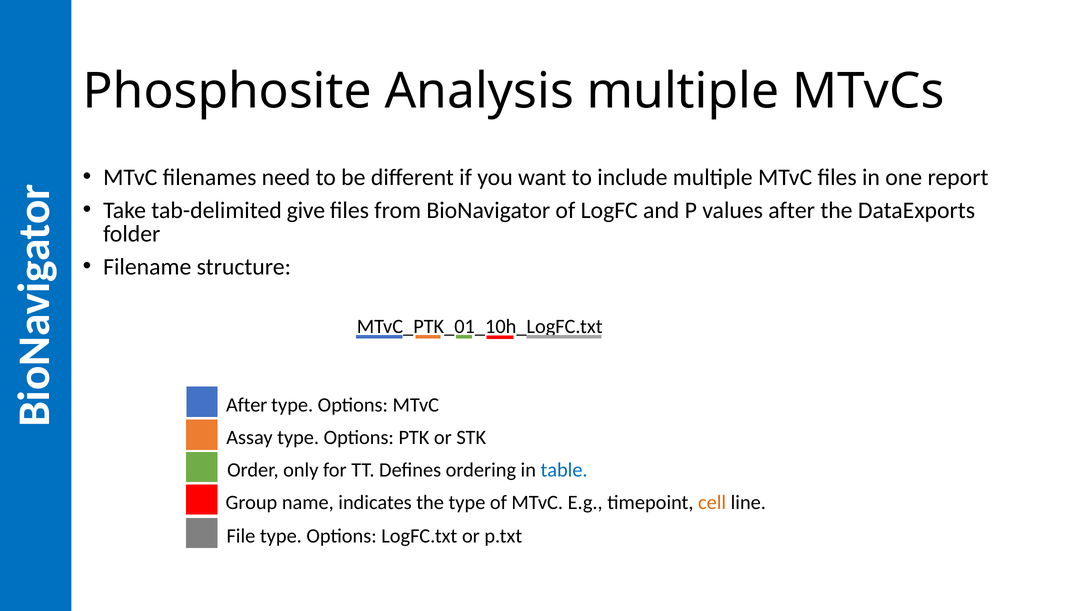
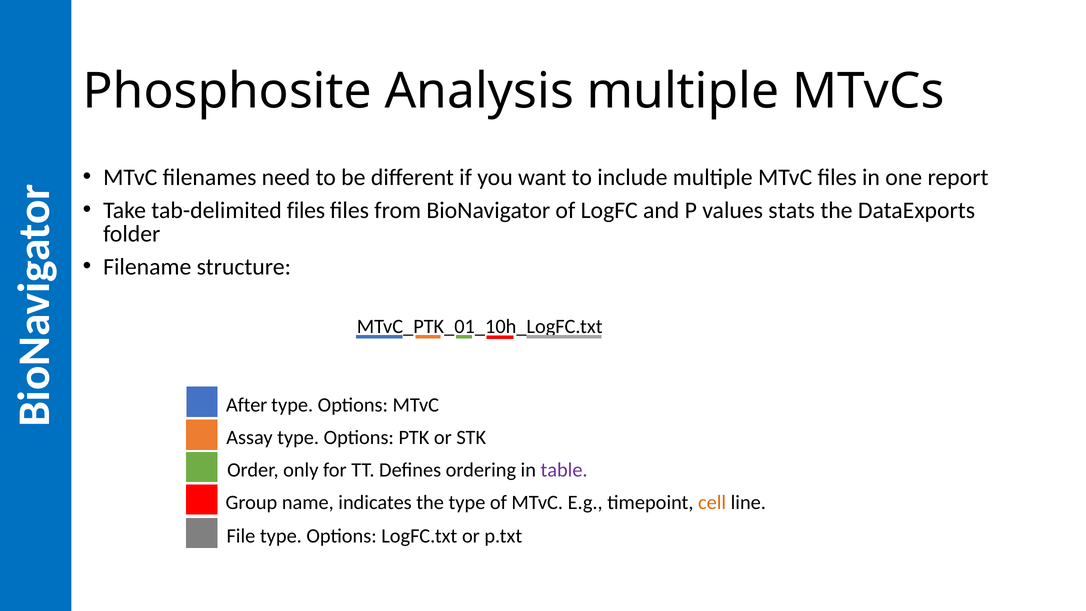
tab-delimited give: give -> files (306, 211)
values after: after -> stats (792, 211)
table colour: blue -> purple (564, 470)
